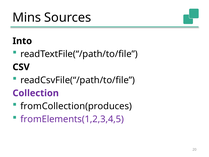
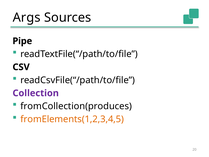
Mins: Mins -> Args (27, 17)
Into: Into -> Pipe (22, 41)
fromElements(1,2,3,4,5 colour: purple -> orange (72, 119)
